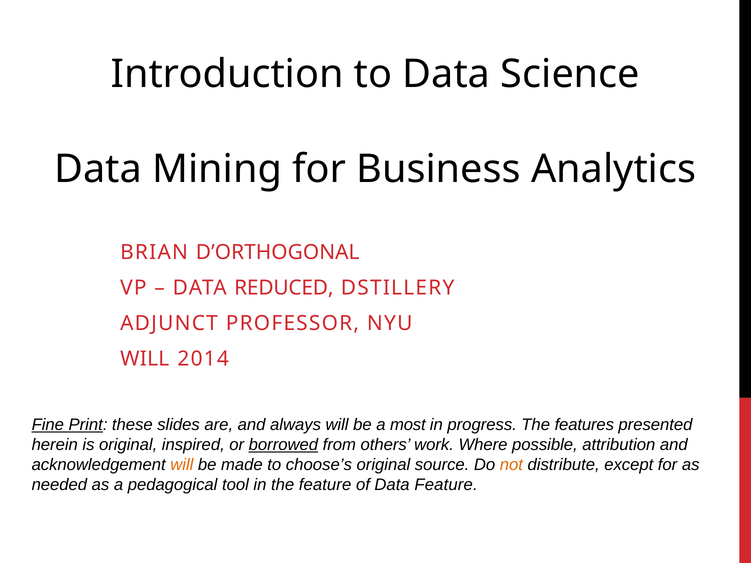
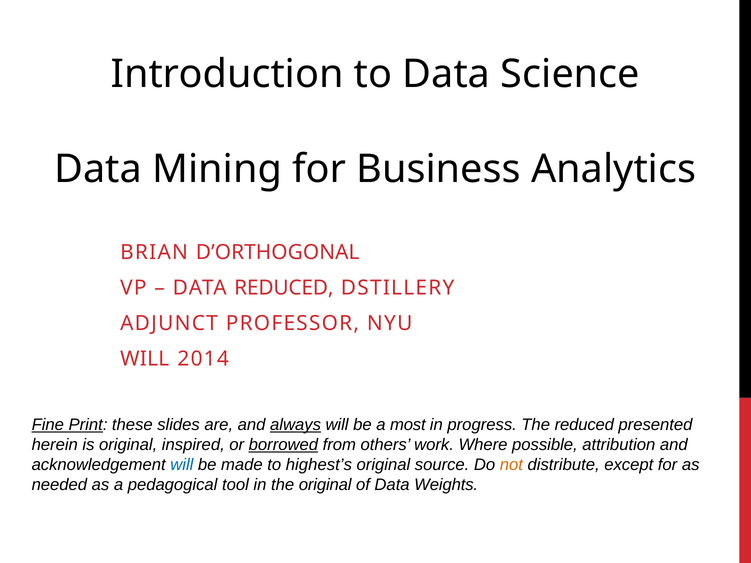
always underline: none -> present (296, 425)
The features: features -> reduced (584, 425)
will colour: orange -> blue (182, 465)
choose’s: choose’s -> highest’s (319, 465)
the feature: feature -> original (325, 485)
Data Feature: Feature -> Weights (446, 485)
